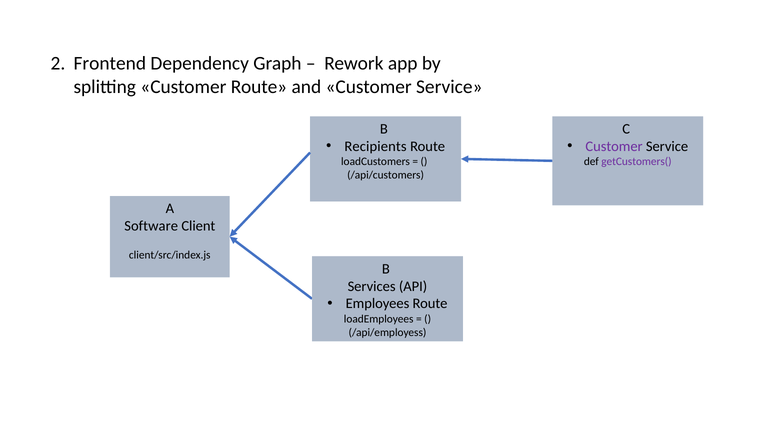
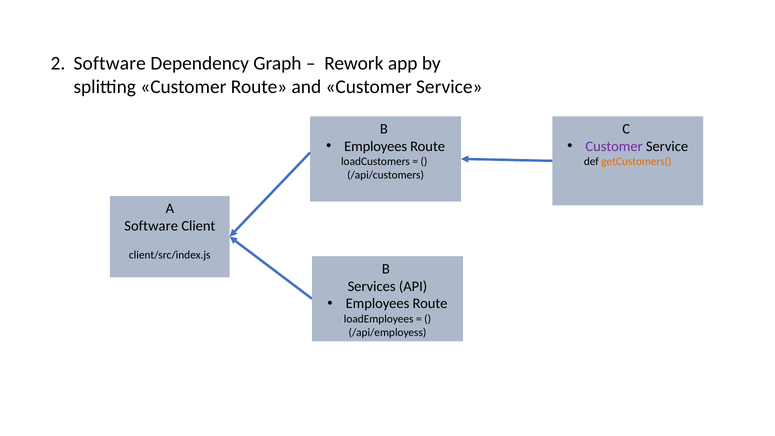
2 Frontend: Frontend -> Software (110, 63)
Recipients: Recipients -> Employees (376, 146)
getCustomers( colour: purple -> orange (636, 162)
